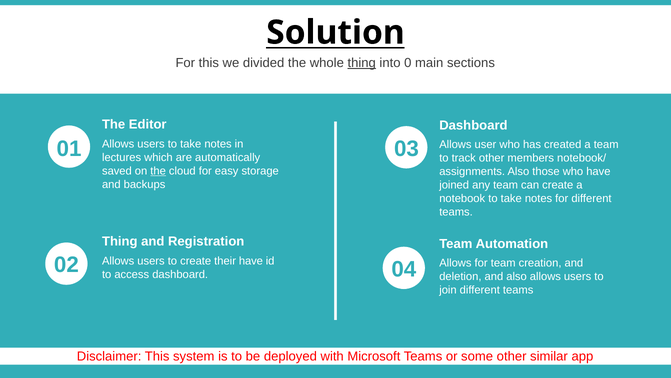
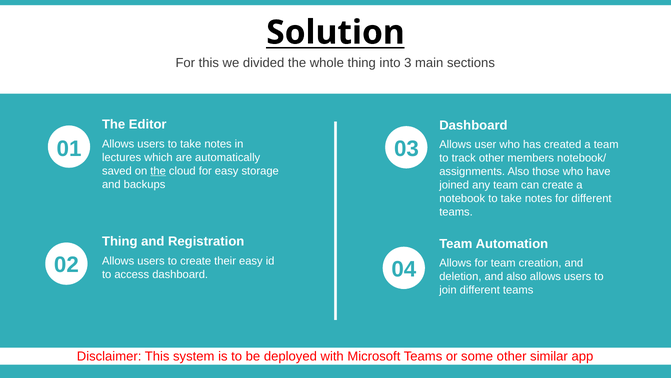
thing underline: present -> none (362, 63)
0: 0 -> 3 (408, 63)
their have: have -> easy (251, 261)
